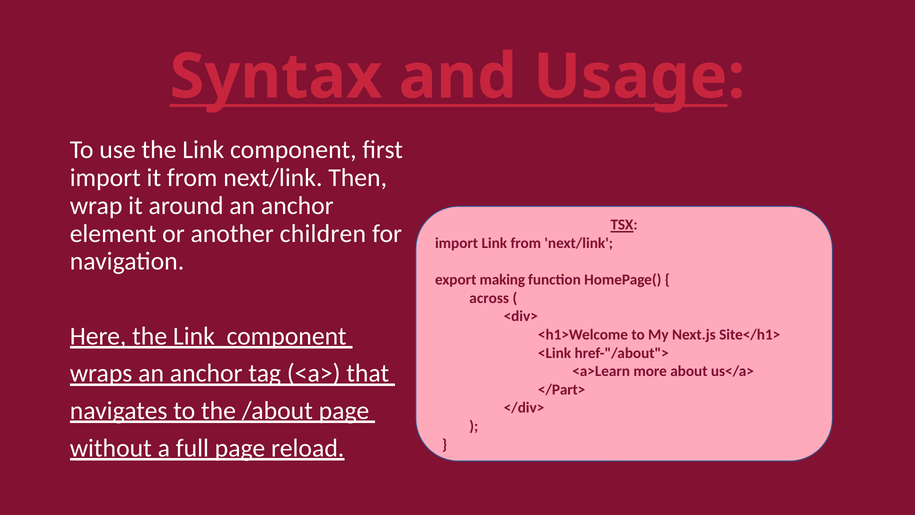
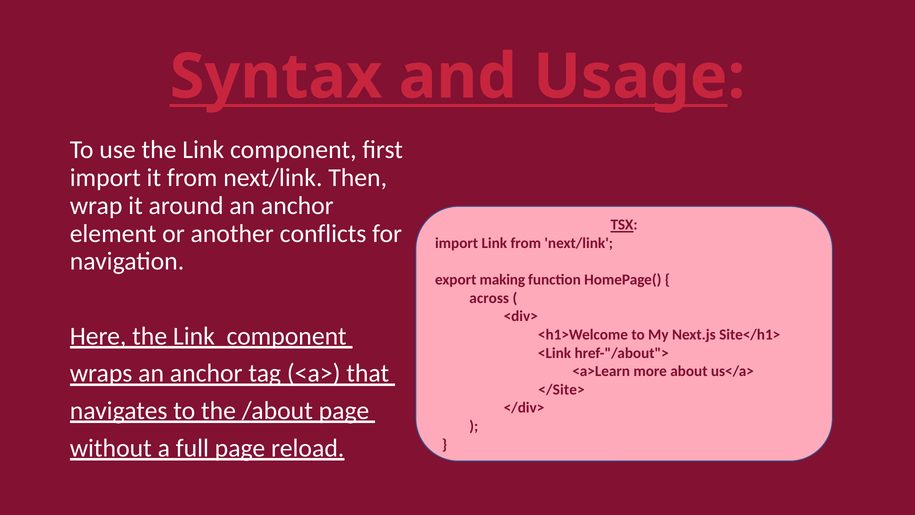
children: children -> conflicts (323, 233)
</Part>: </Part> -> </Site> (562, 389)
